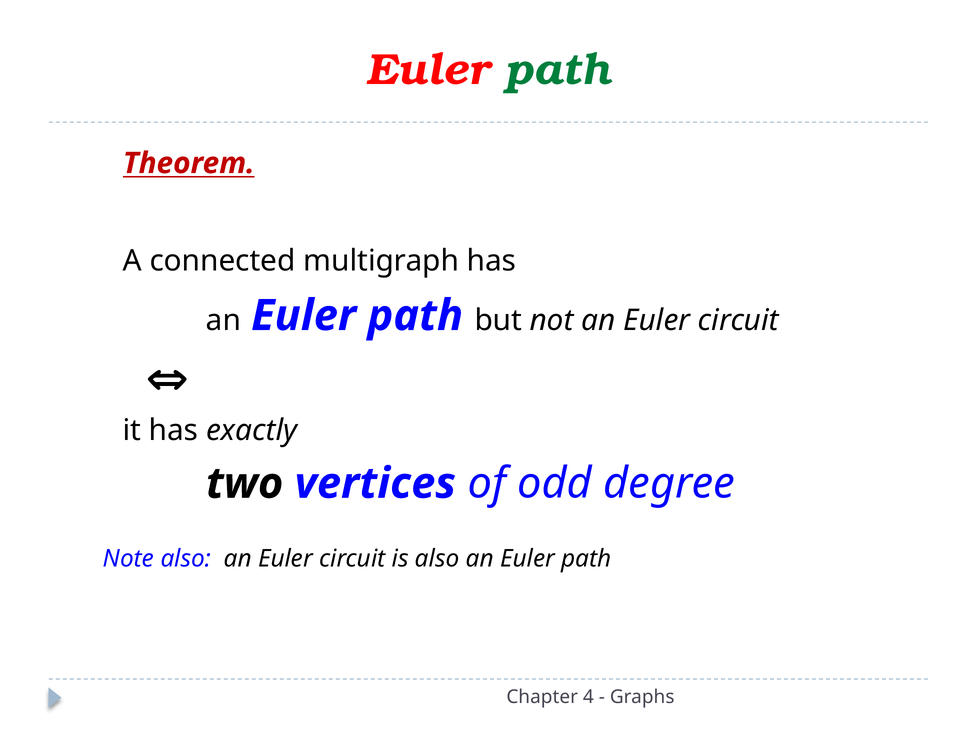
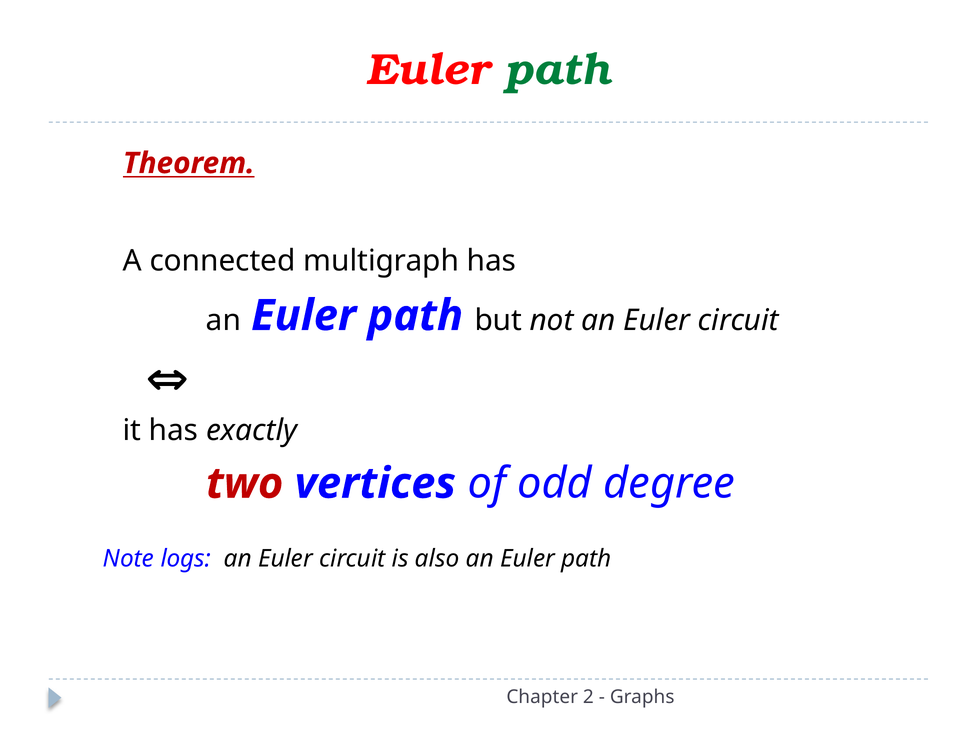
two colour: black -> red (245, 483)
Note also: also -> logs (186, 558)
4: 4 -> 2 (588, 697)
